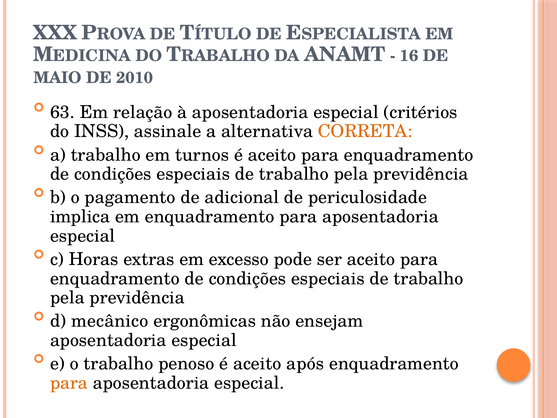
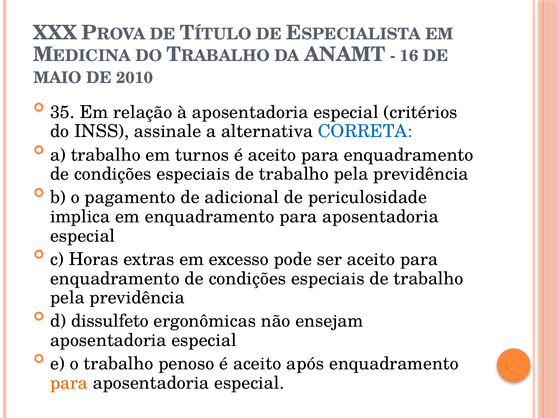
63: 63 -> 35 (62, 112)
CORRETA colour: orange -> blue (365, 131)
mecânico: mecânico -> dissulfeto (110, 321)
